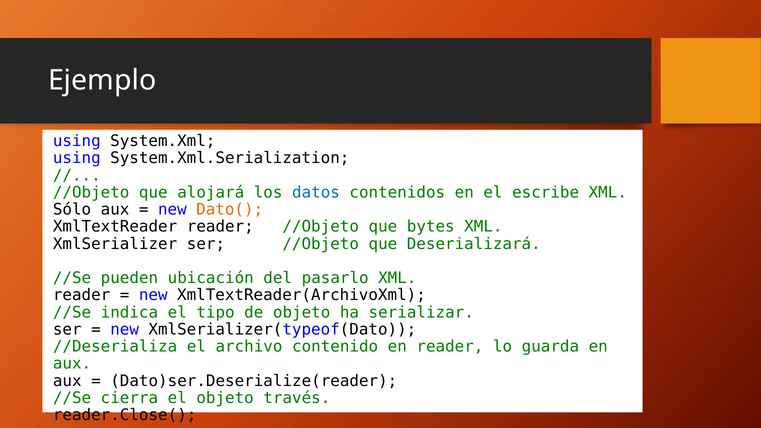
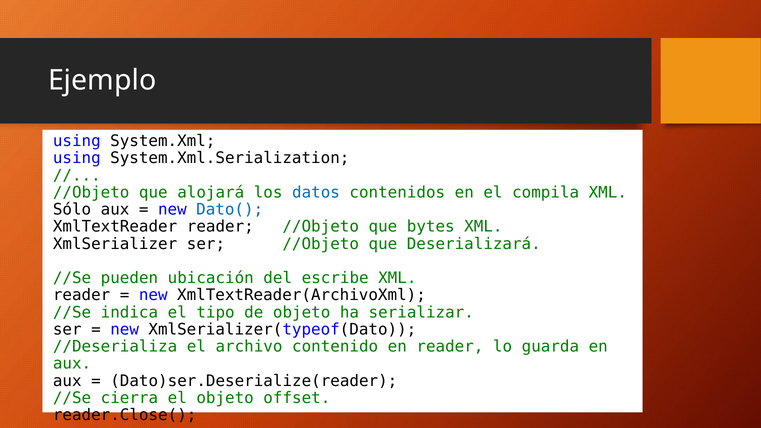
escribe: escribe -> compila (546, 192)
Dato( colour: orange -> blue (230, 210)
pasarlo: pasarlo -> escribe (335, 278)
través: través -> offset (297, 398)
